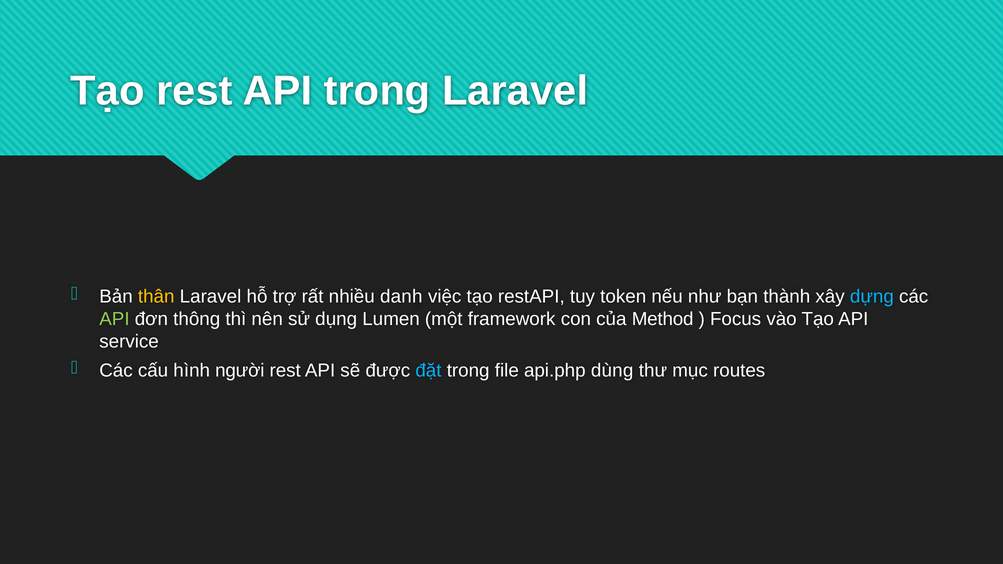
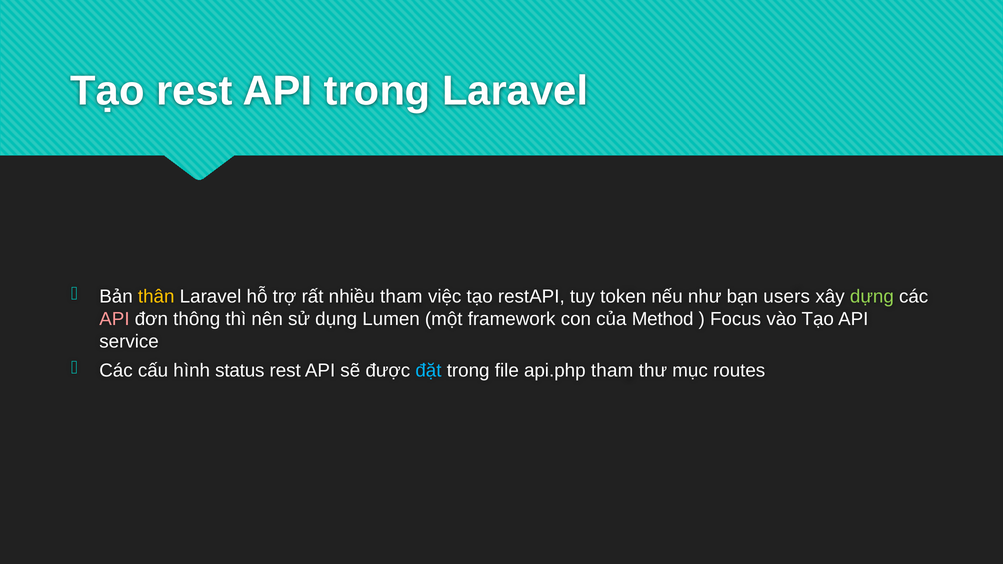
nhiều danh: danh -> tham (401, 297)
thành: thành -> users (787, 297)
dựng colour: light blue -> light green (872, 297)
API colour: light green -> pink (114, 319)
người: người -> status (240, 371)
api.php dùng: dùng -> tham (612, 371)
